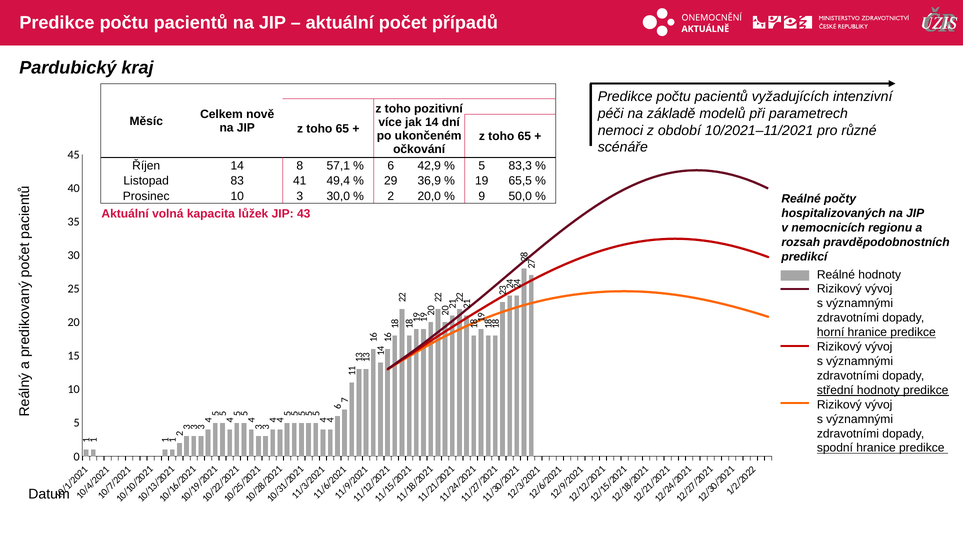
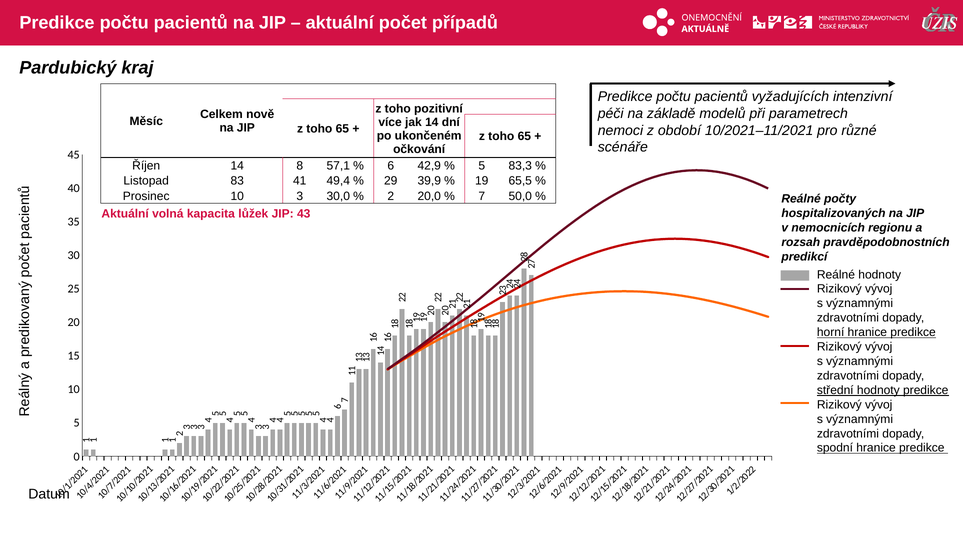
36,9: 36,9 -> 39,9 (429, 181)
9: 9 -> 7 (482, 196)
